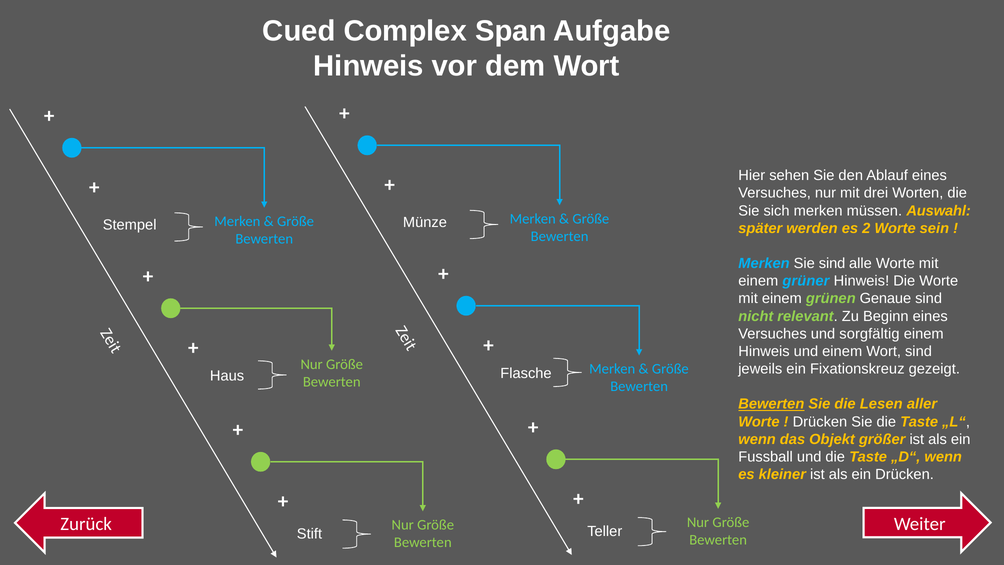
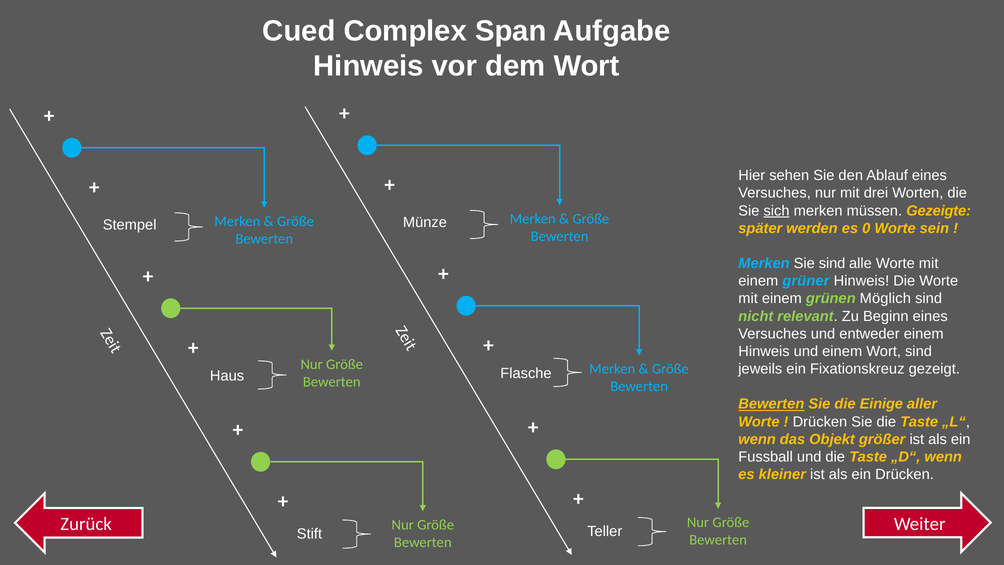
sich underline: none -> present (777, 211)
Auswahl: Auswahl -> Gezeigte (939, 211)
2: 2 -> 0 (866, 228)
Genaue: Genaue -> Möglich (885, 298)
sorgfältig: sorgfältig -> entweder (870, 334)
Lesen: Lesen -> Einige (881, 404)
